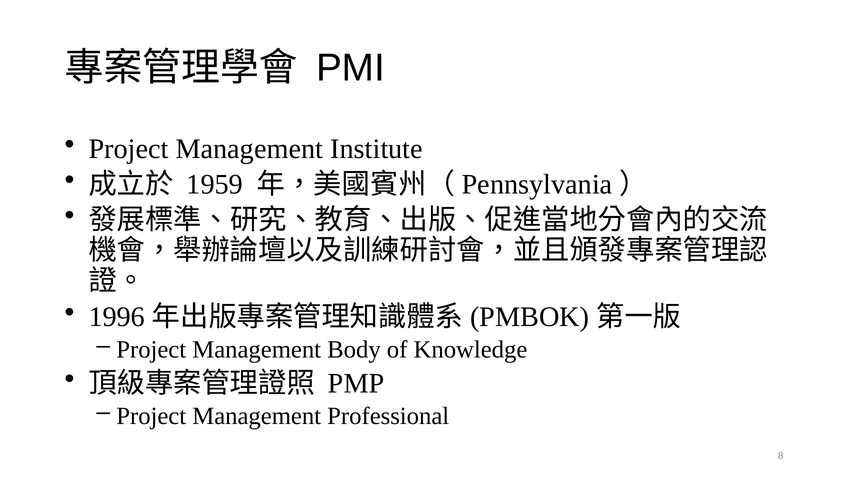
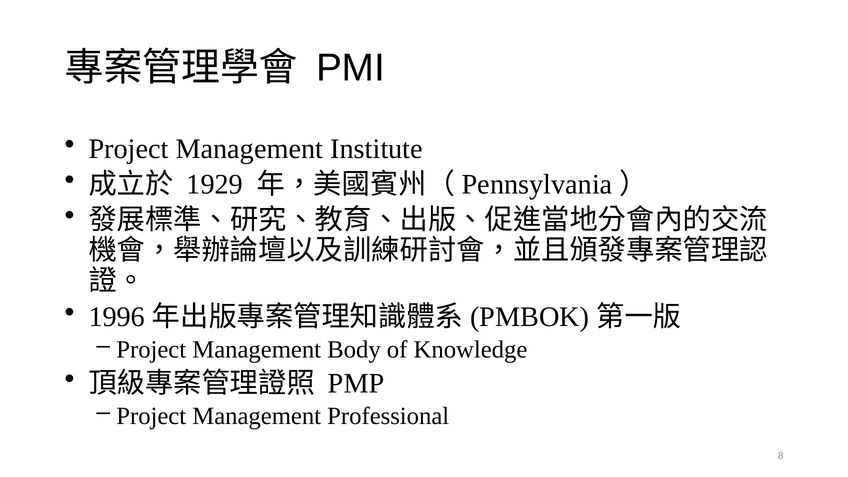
1959: 1959 -> 1929 (215, 184)
